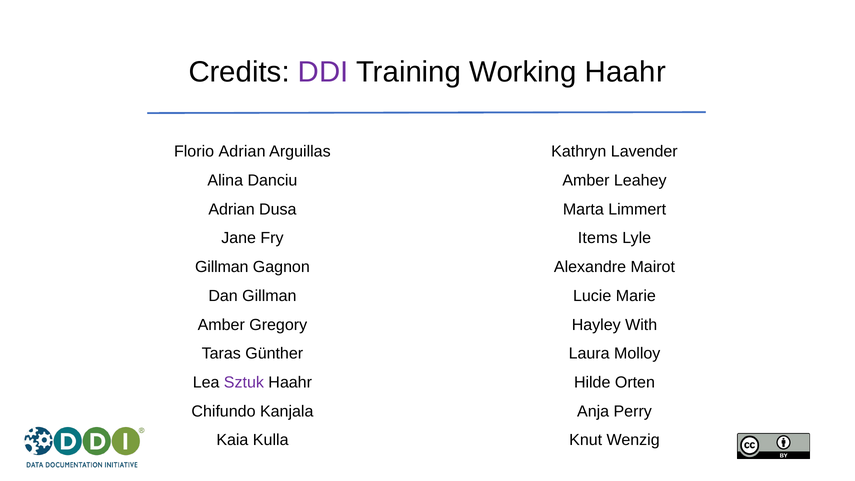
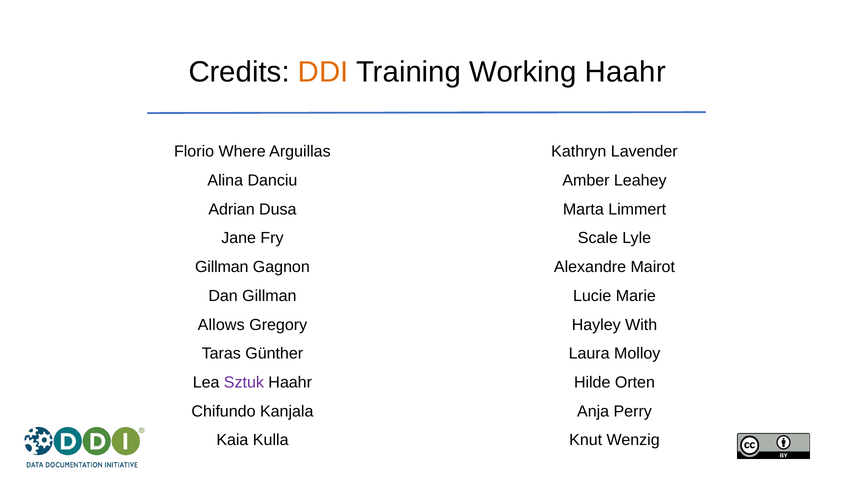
DDI colour: purple -> orange (323, 72)
Florio Adrian: Adrian -> Where (242, 152)
Items: Items -> Scale (598, 238)
Amber: Amber -> Allows (221, 325)
